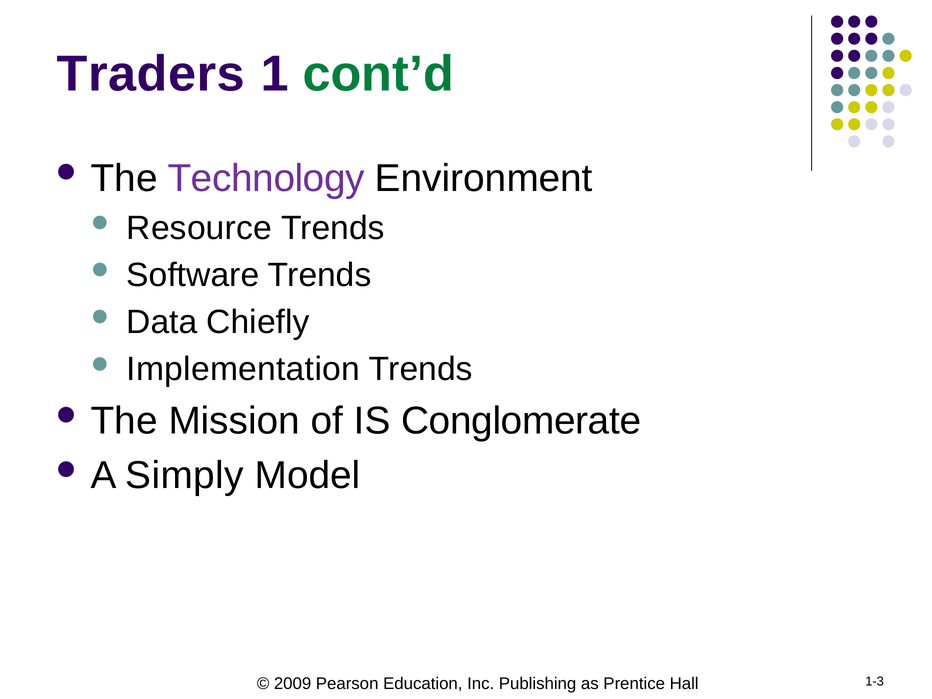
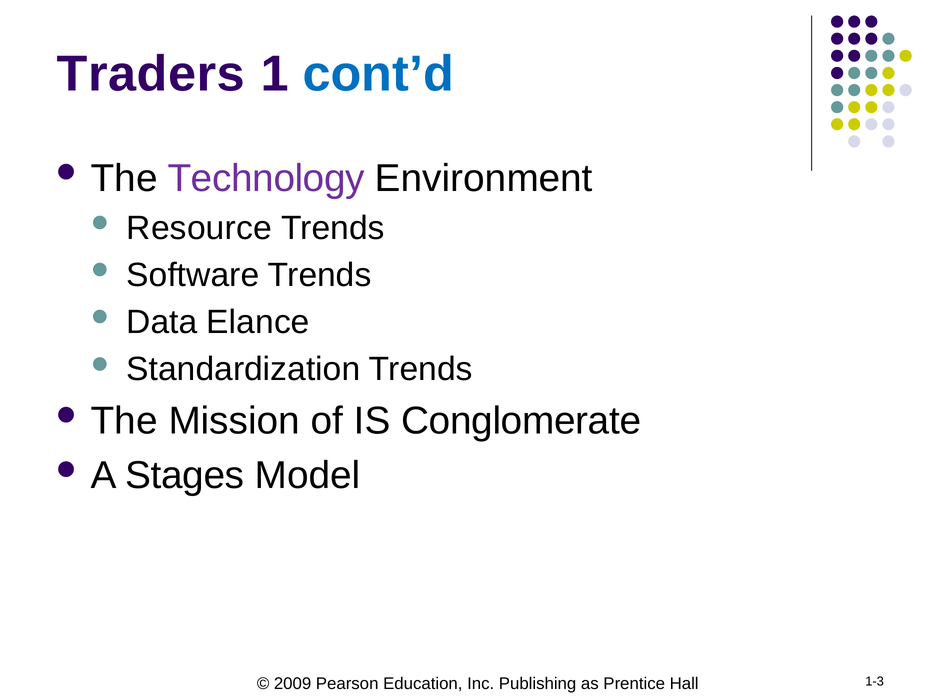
cont’d colour: green -> blue (378, 74)
Chiefly: Chiefly -> Elance (258, 322)
Implementation: Implementation -> Standardization (243, 369)
Simply: Simply -> Stages (185, 475)
